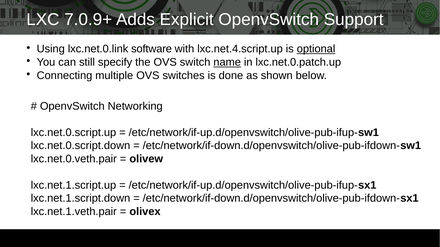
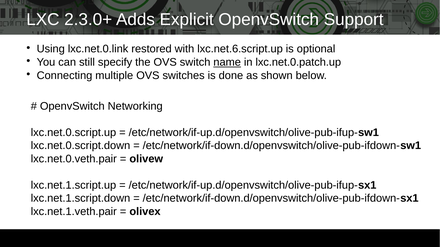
7.0.9+: 7.0.9+ -> 2.3.0+ (88, 20)
software: software -> restored (152, 49)
lxc.net.4.script.up: lxc.net.4.script.up -> lxc.net.6.script.up (240, 49)
optional underline: present -> none (316, 49)
